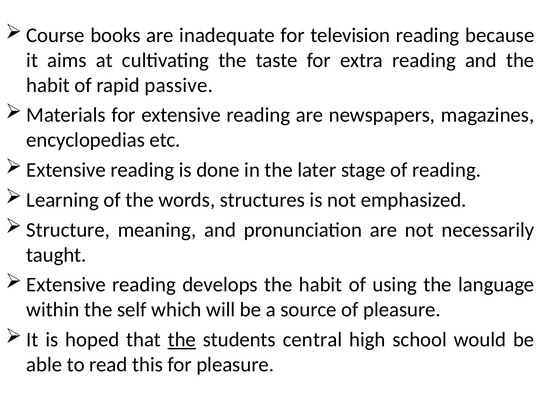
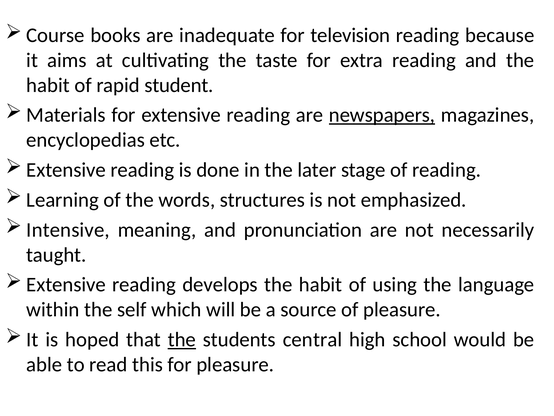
passive: passive -> student (179, 85)
newspapers underline: none -> present (382, 115)
Structure: Structure -> Intensive (68, 230)
